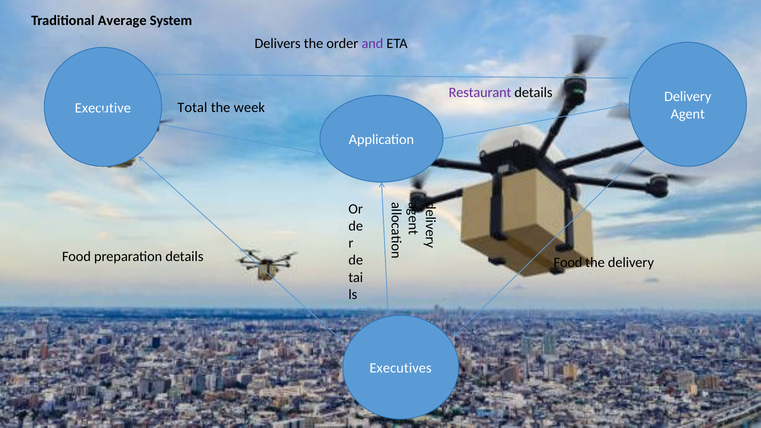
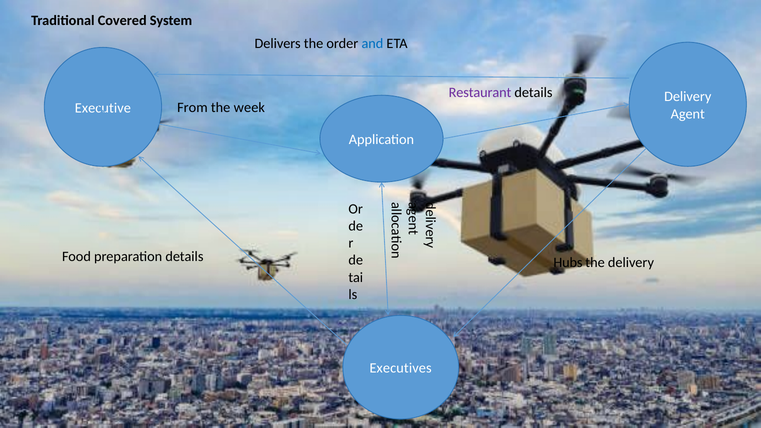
Average: Average -> Covered (122, 21)
and colour: purple -> blue (372, 44)
Total: Total -> From (192, 108)
Food: Food -> Hubs (568, 263)
